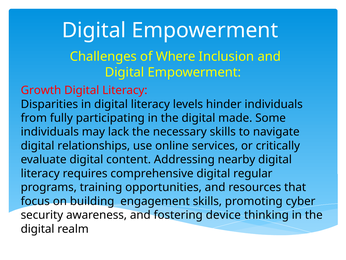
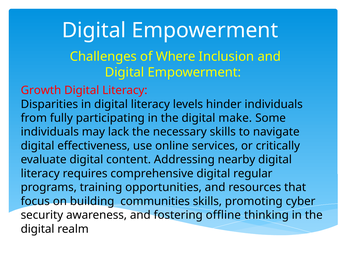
made: made -> make (235, 118)
relationships: relationships -> effectiveness (94, 146)
engagement: engagement -> communities (155, 201)
device: device -> offline (223, 215)
